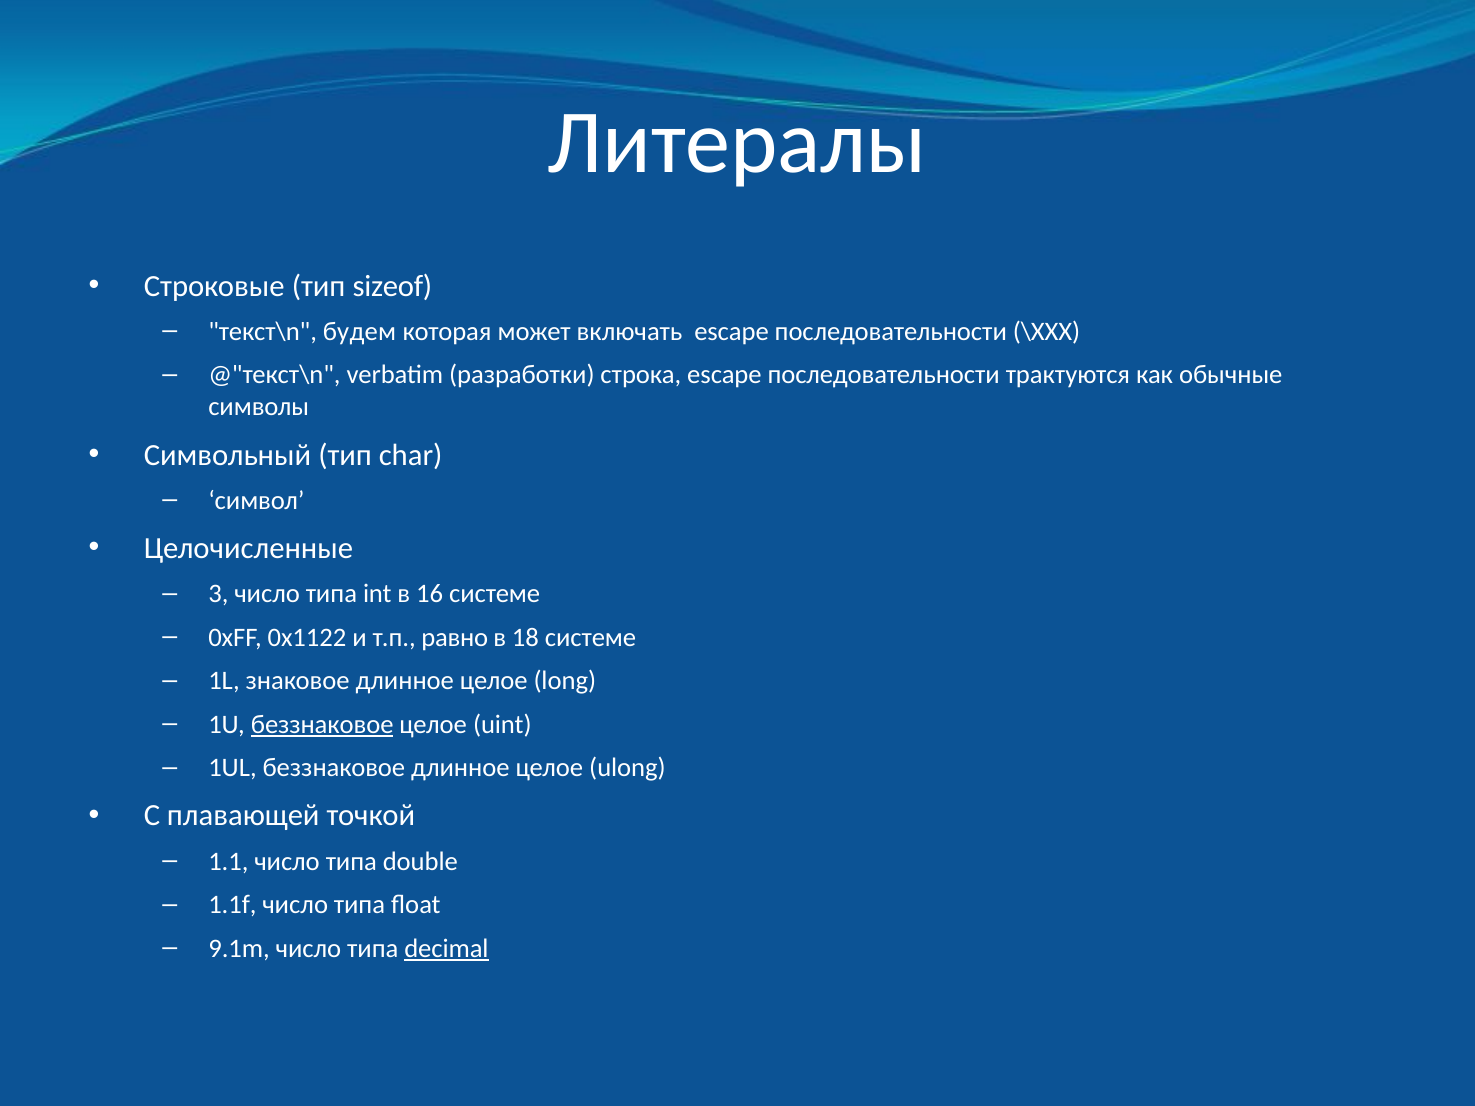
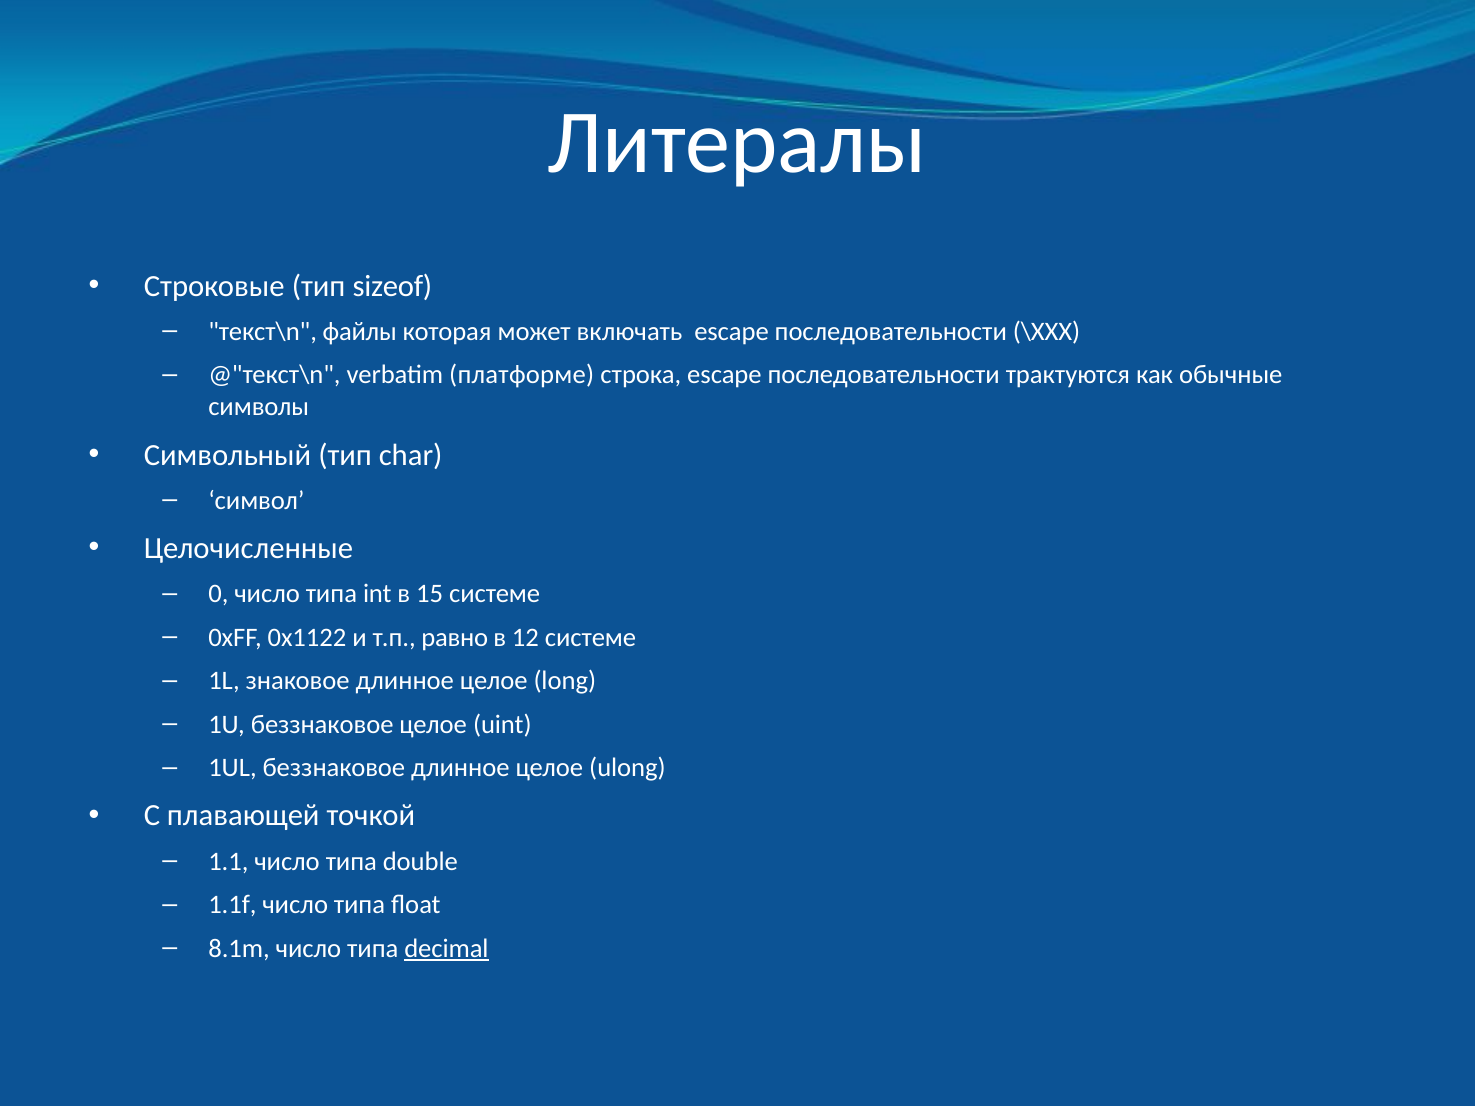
будем: будем -> файлы (360, 332)
разработки: разработки -> платформе (522, 375)
3: 3 -> 0 (218, 594)
16: 16 -> 15 (430, 594)
18: 18 -> 12 (525, 638)
беззнаковое underline: present -> none (322, 725)
9.1m: 9.1m -> 8.1m (239, 949)
